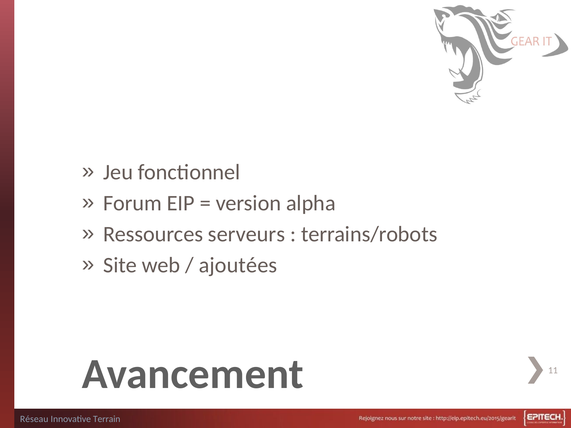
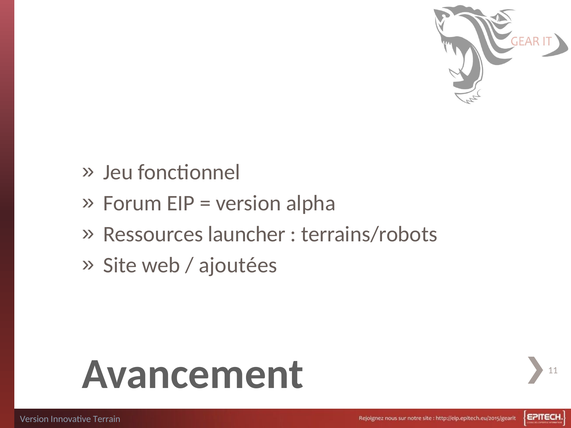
serveurs: serveurs -> launcher (247, 234)
Réseau: Réseau -> Version (34, 419)
